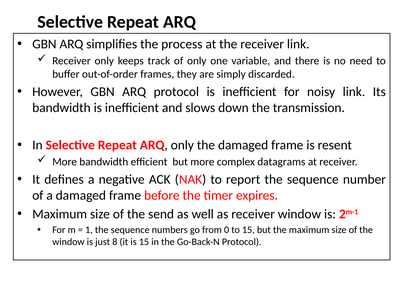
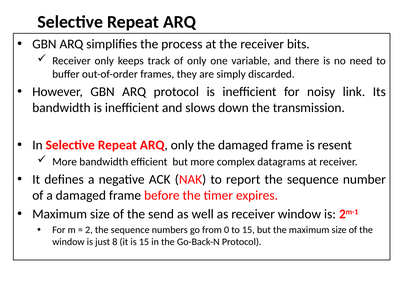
receiver link: link -> bits (298, 44)
1: 1 -> 2 (89, 230)
